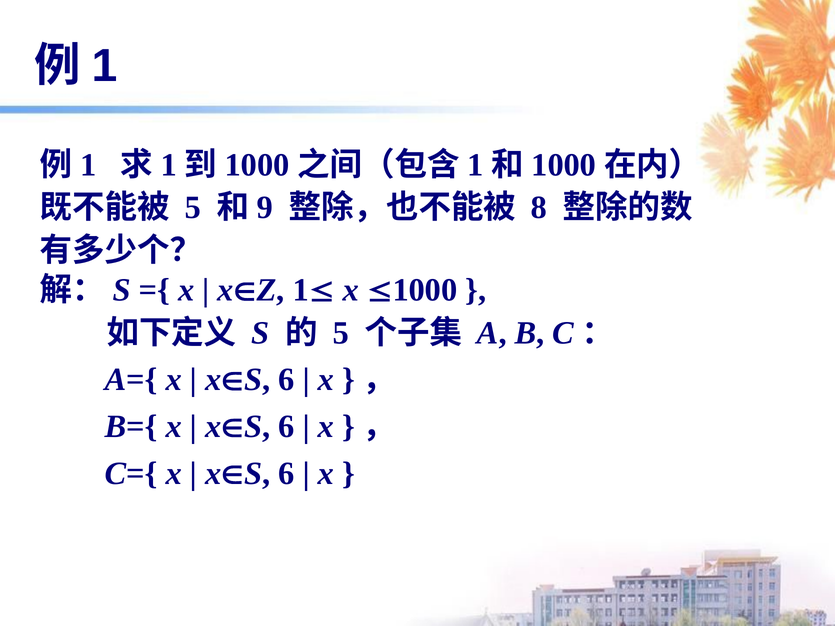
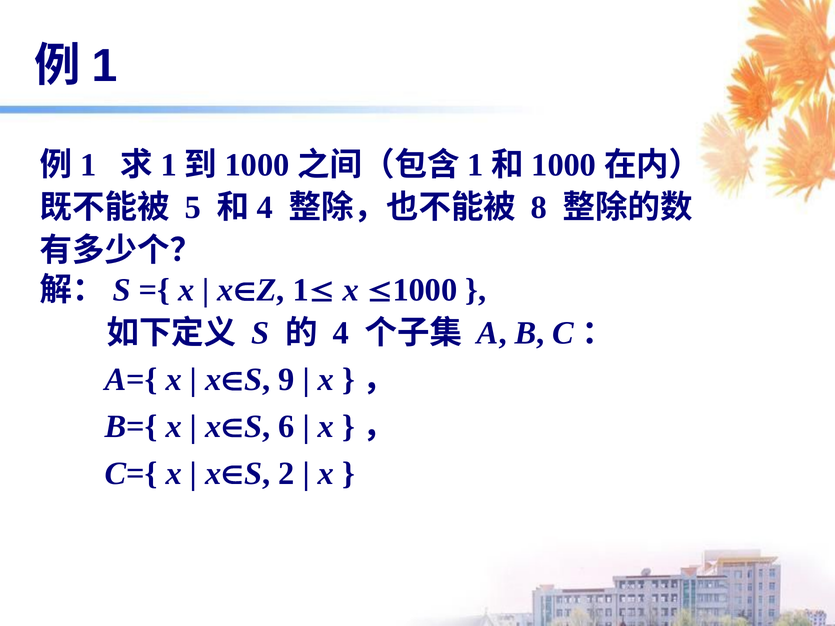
9: 9 -> 4 (265, 208)
5: 5 -> 4 (341, 333)
6: 6 -> 9 (286, 380)
6: 6 -> 2 (286, 473)
